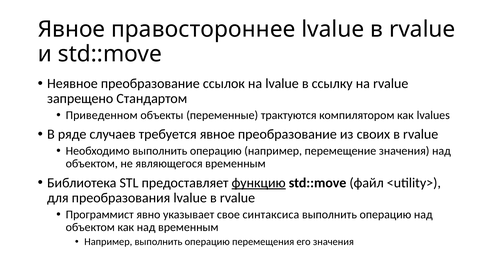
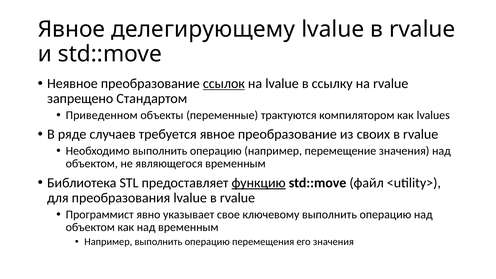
правостороннее: правостороннее -> делегирующему (203, 29)
ссылок underline: none -> present (224, 84)
синтаксиса: синтаксиса -> ключевому (271, 214)
